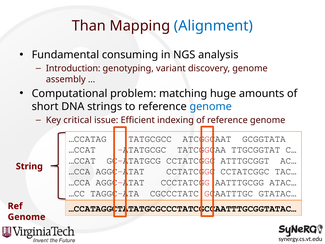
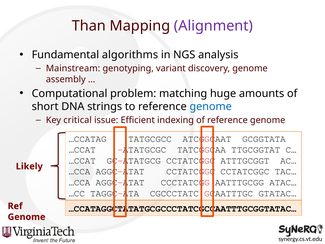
Alignment colour: blue -> purple (213, 26)
consuming: consuming -> algorithms (130, 55)
Introduction: Introduction -> Mainstream (73, 68)
String: String -> Likely (29, 166)
